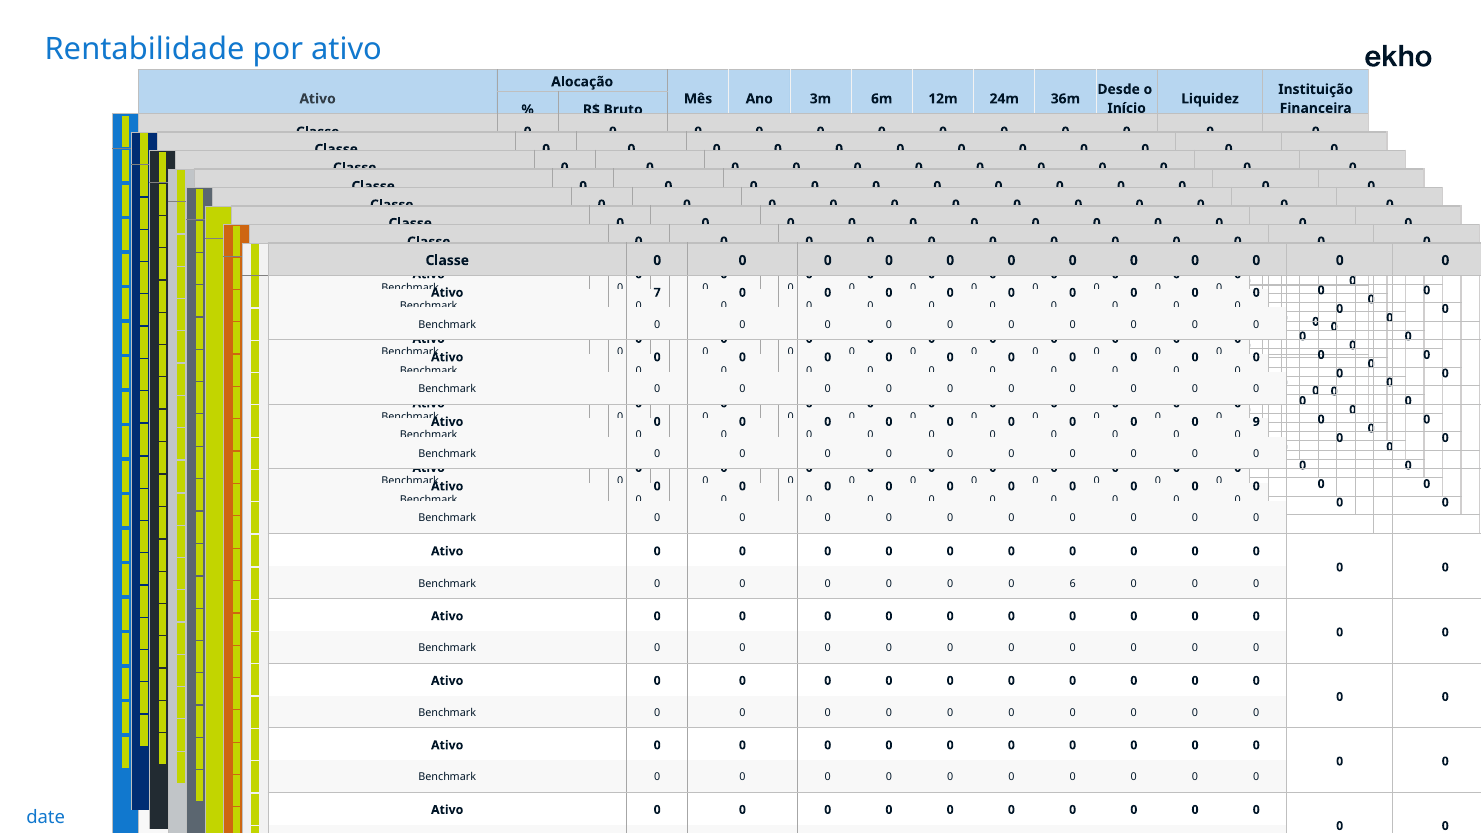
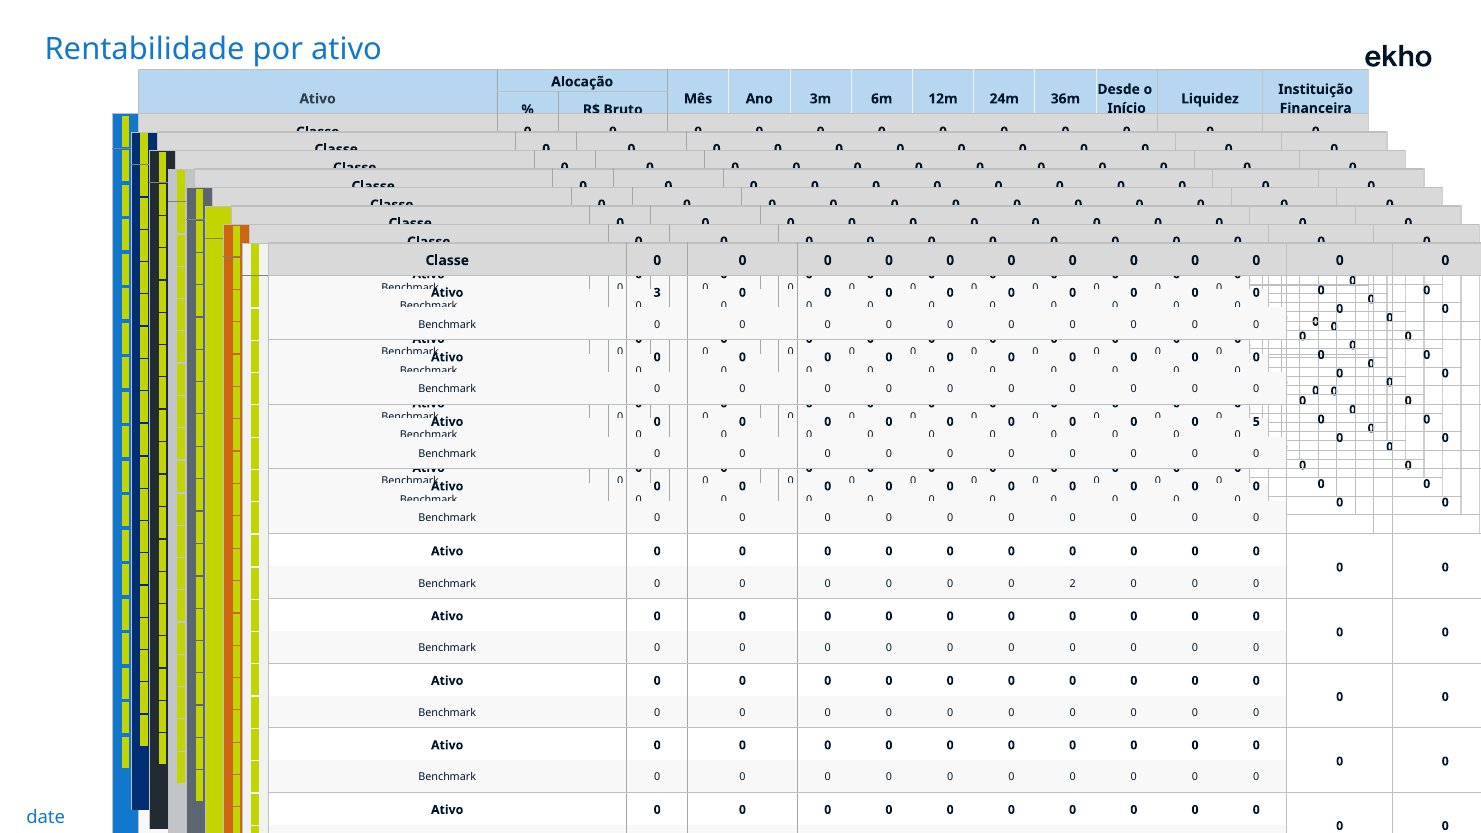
7: 7 -> 3 (657, 293)
9: 9 -> 5 (1256, 422)
6: 6 -> 2 (1073, 584)
